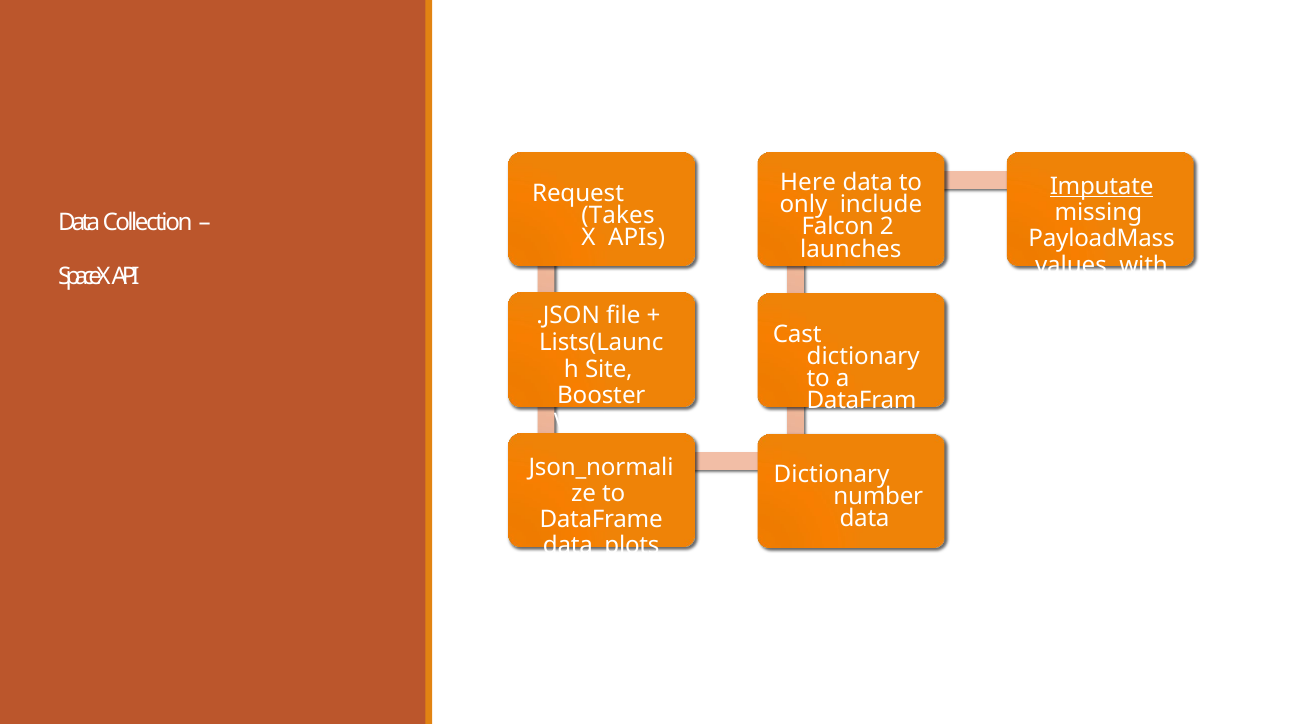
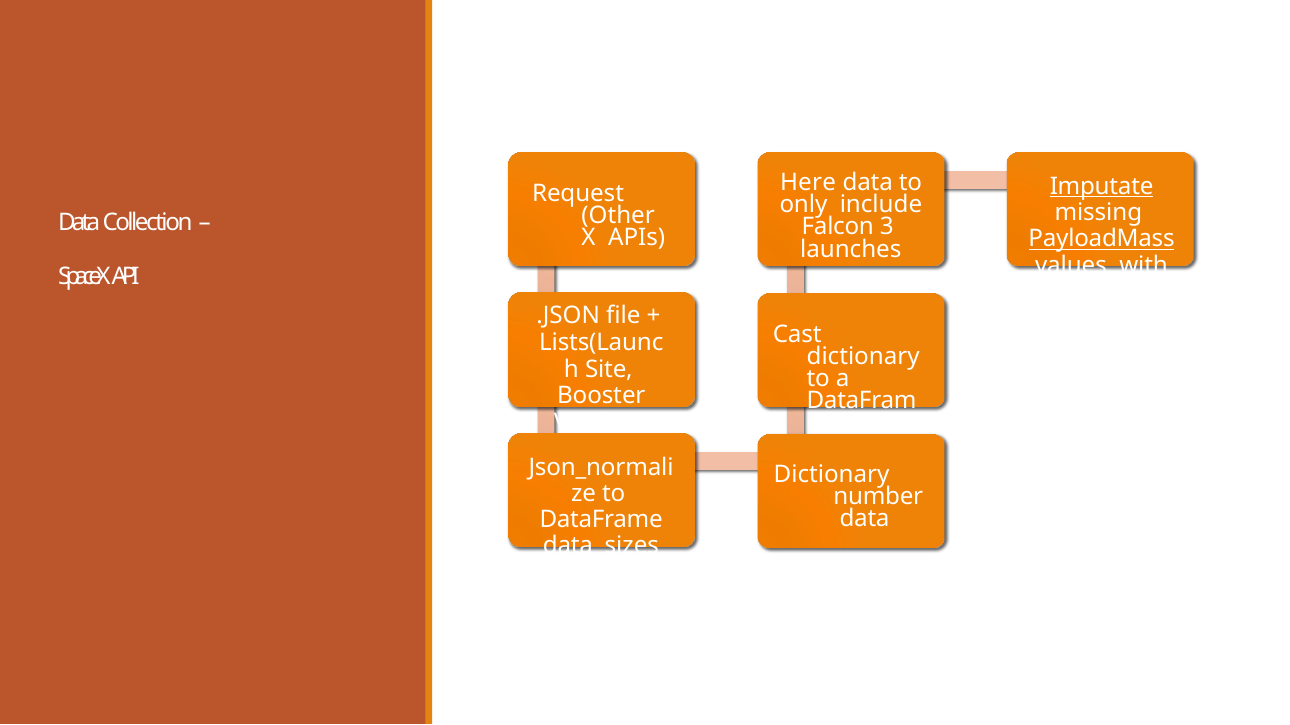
Takes: Takes -> Other (618, 216)
2: 2 -> 3 (887, 227)
PayloadMass underline: none -> present (1102, 239)
plots: plots -> sizes (632, 546)
